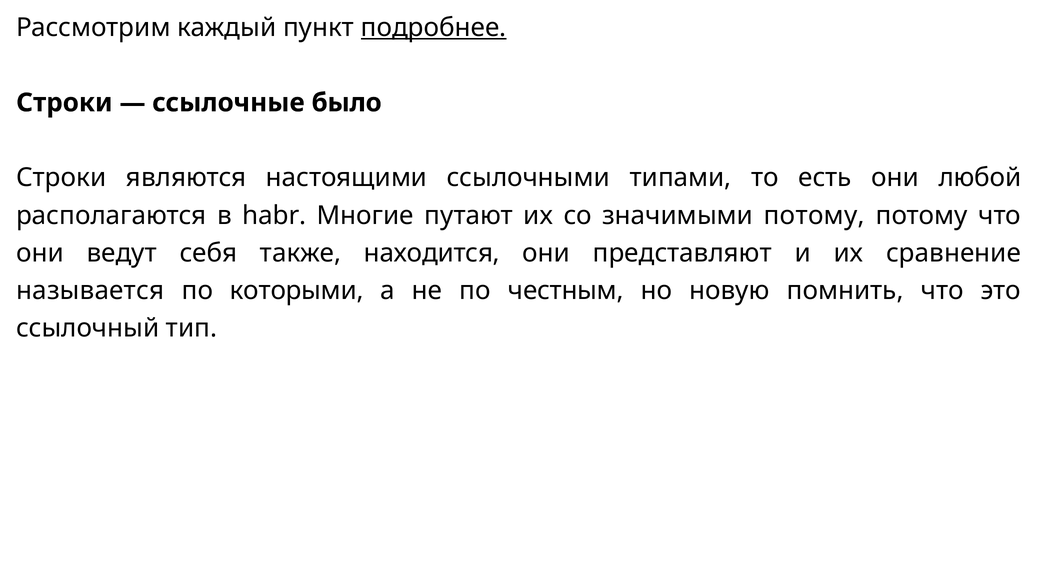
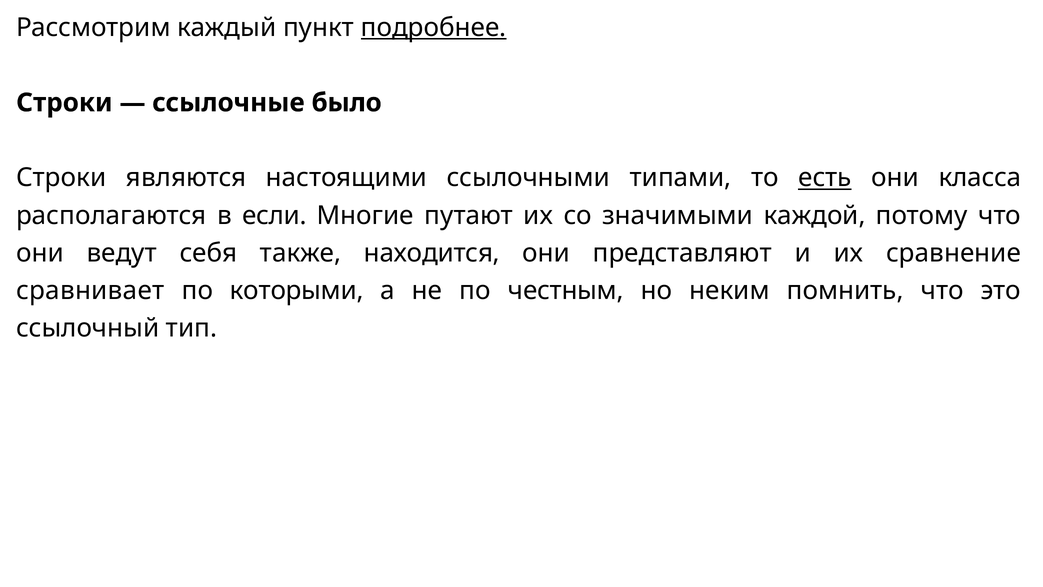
есть underline: none -> present (825, 178)
любой: любой -> класса (980, 178)
habr: habr -> если (274, 215)
значимыми потому: потому -> каждой (815, 215)
называется: называется -> сравнивает (90, 290)
новую: новую -> неким (729, 290)
